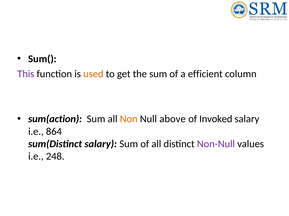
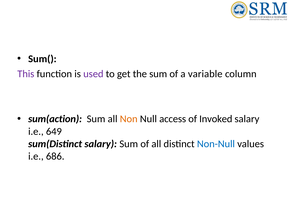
used colour: orange -> purple (93, 74)
efficient: efficient -> variable (205, 74)
above: above -> access (173, 119)
864: 864 -> 649 (54, 132)
Non-Null colour: purple -> blue (216, 144)
248: 248 -> 686 (55, 157)
